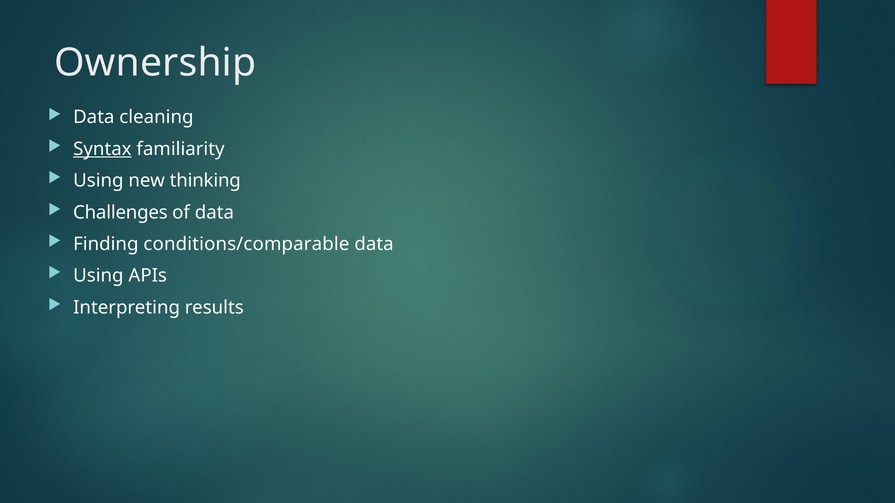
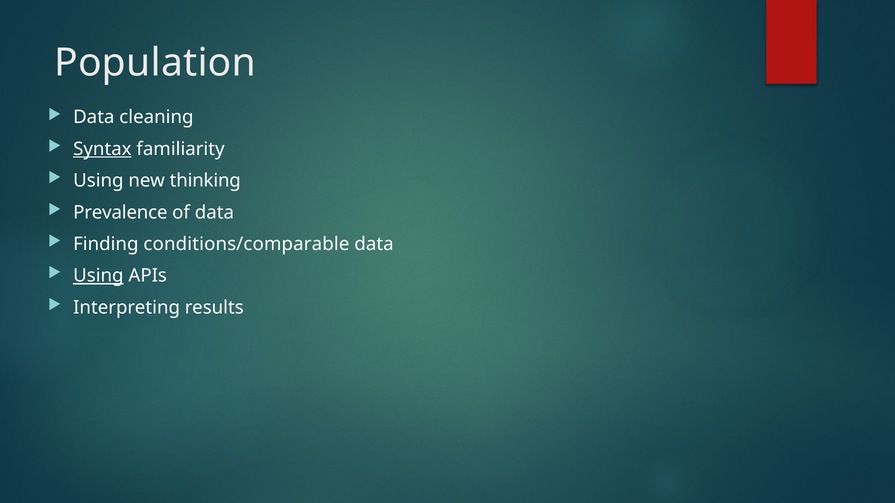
Ownership: Ownership -> Population (155, 63)
Challenges: Challenges -> Prevalence (120, 213)
Using underline: none -> present (98, 276)
